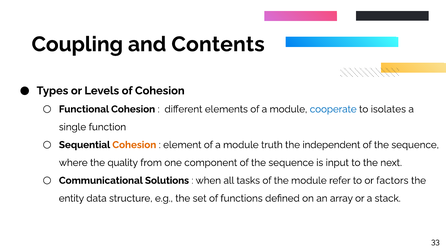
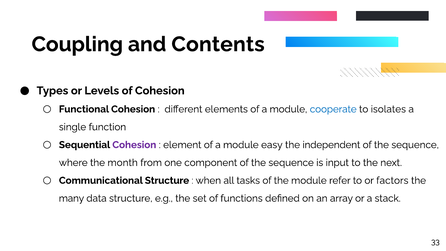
Cohesion colour: orange -> purple (134, 145)
truth: truth -> easy (272, 145)
quality: quality -> month (123, 163)
Communicational Solutions: Solutions -> Structure (167, 180)
entity: entity -> many (71, 198)
